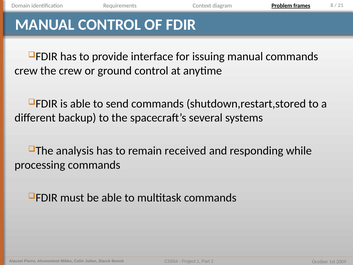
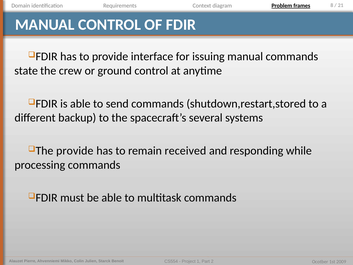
crew: crew -> state (26, 71)
analysis: analysis -> provide (75, 151)
